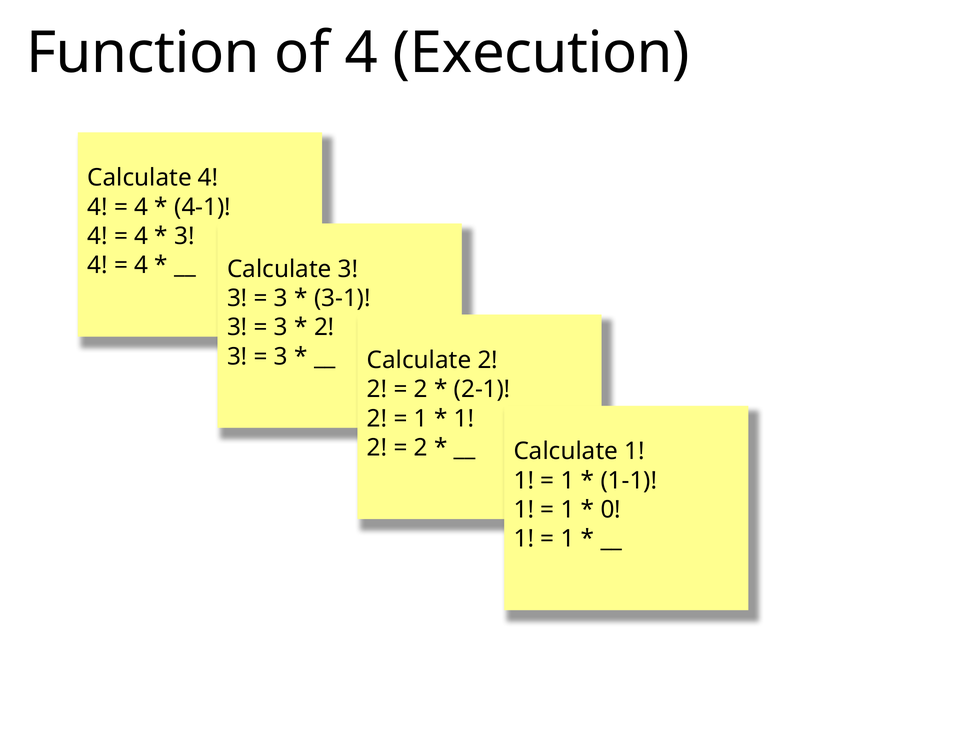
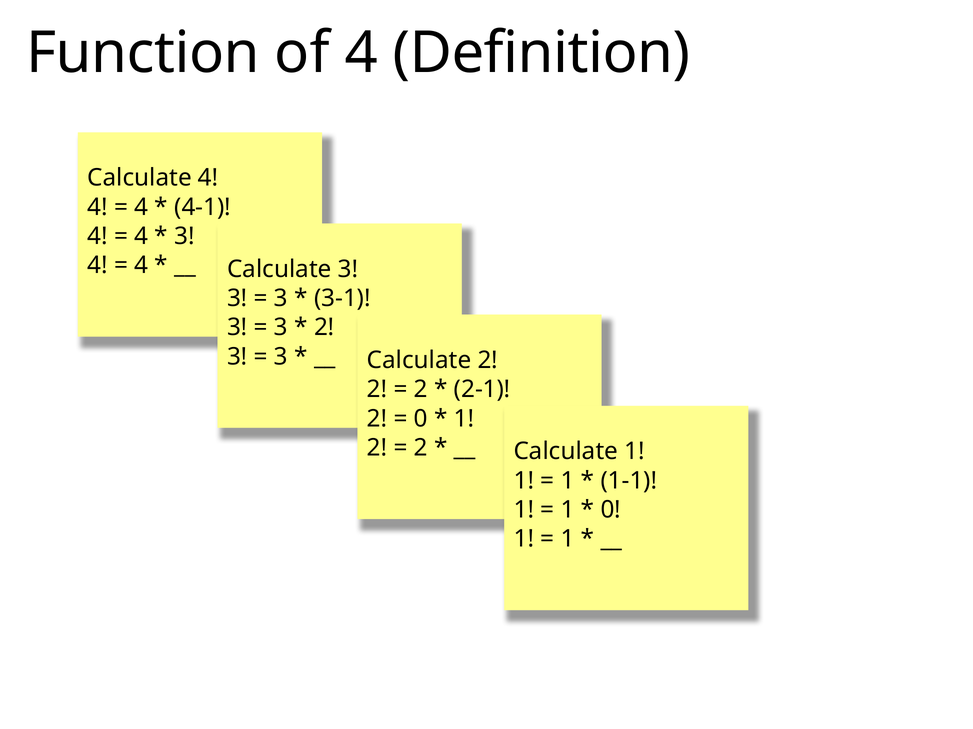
Execution: Execution -> Definition (541, 53)
1: 1 -> 0 (421, 419)
